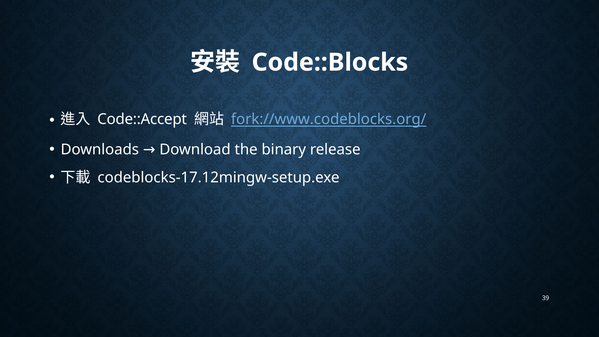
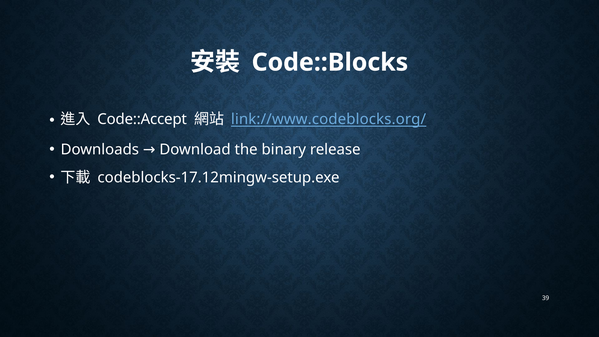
fork://www.codeblocks.org/: fork://www.codeblocks.org/ -> link://www.codeblocks.org/ (329, 119)
